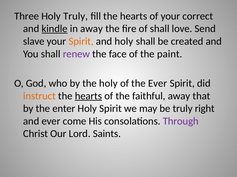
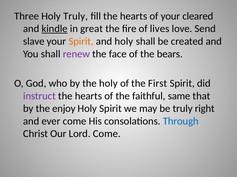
correct: correct -> cleared (198, 16)
in away: away -> great (92, 29)
of shall: shall -> lives (160, 29)
paint: paint -> bears (170, 54)
the Ever: Ever -> First (158, 84)
instruct colour: orange -> purple (39, 96)
hearts underline: present -> none (88, 96)
faithful away: away -> same (179, 96)
enter: enter -> enjoy (64, 109)
Through colour: purple -> blue (181, 122)
Lord Saints: Saints -> Come (107, 134)
